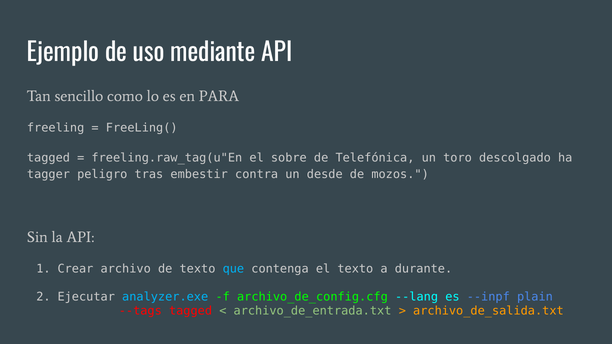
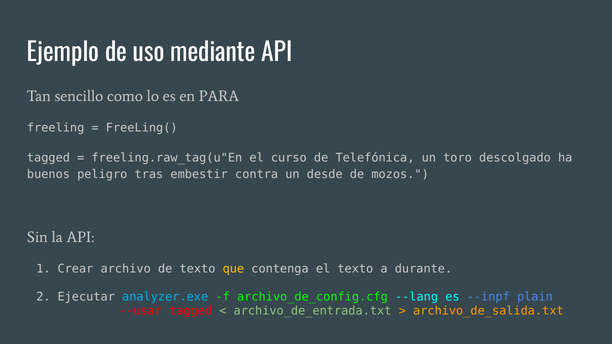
sobre: sobre -> curso (289, 158)
tagger: tagger -> buenos (48, 174)
que colour: light blue -> yellow (233, 269)
--tags: --tags -> --usar (140, 311)
